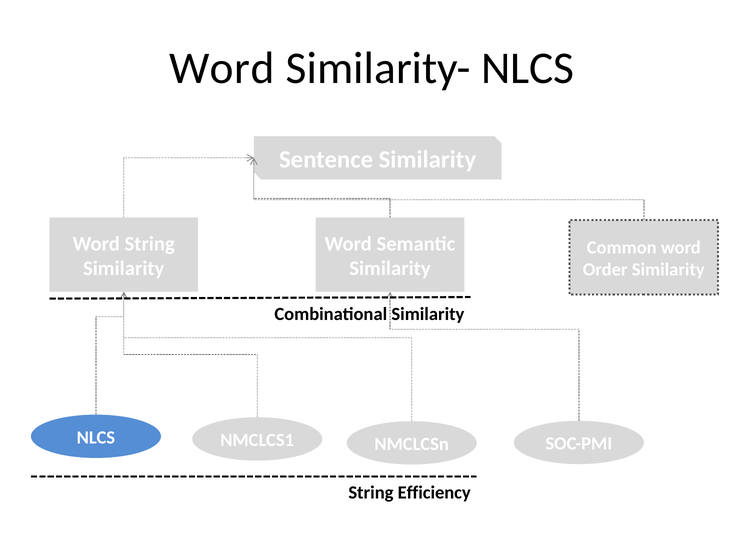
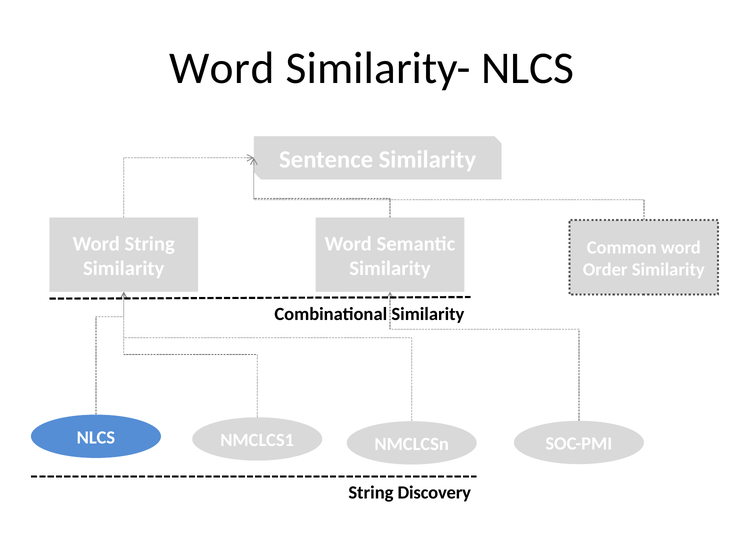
Efficiency: Efficiency -> Discovery (434, 493)
